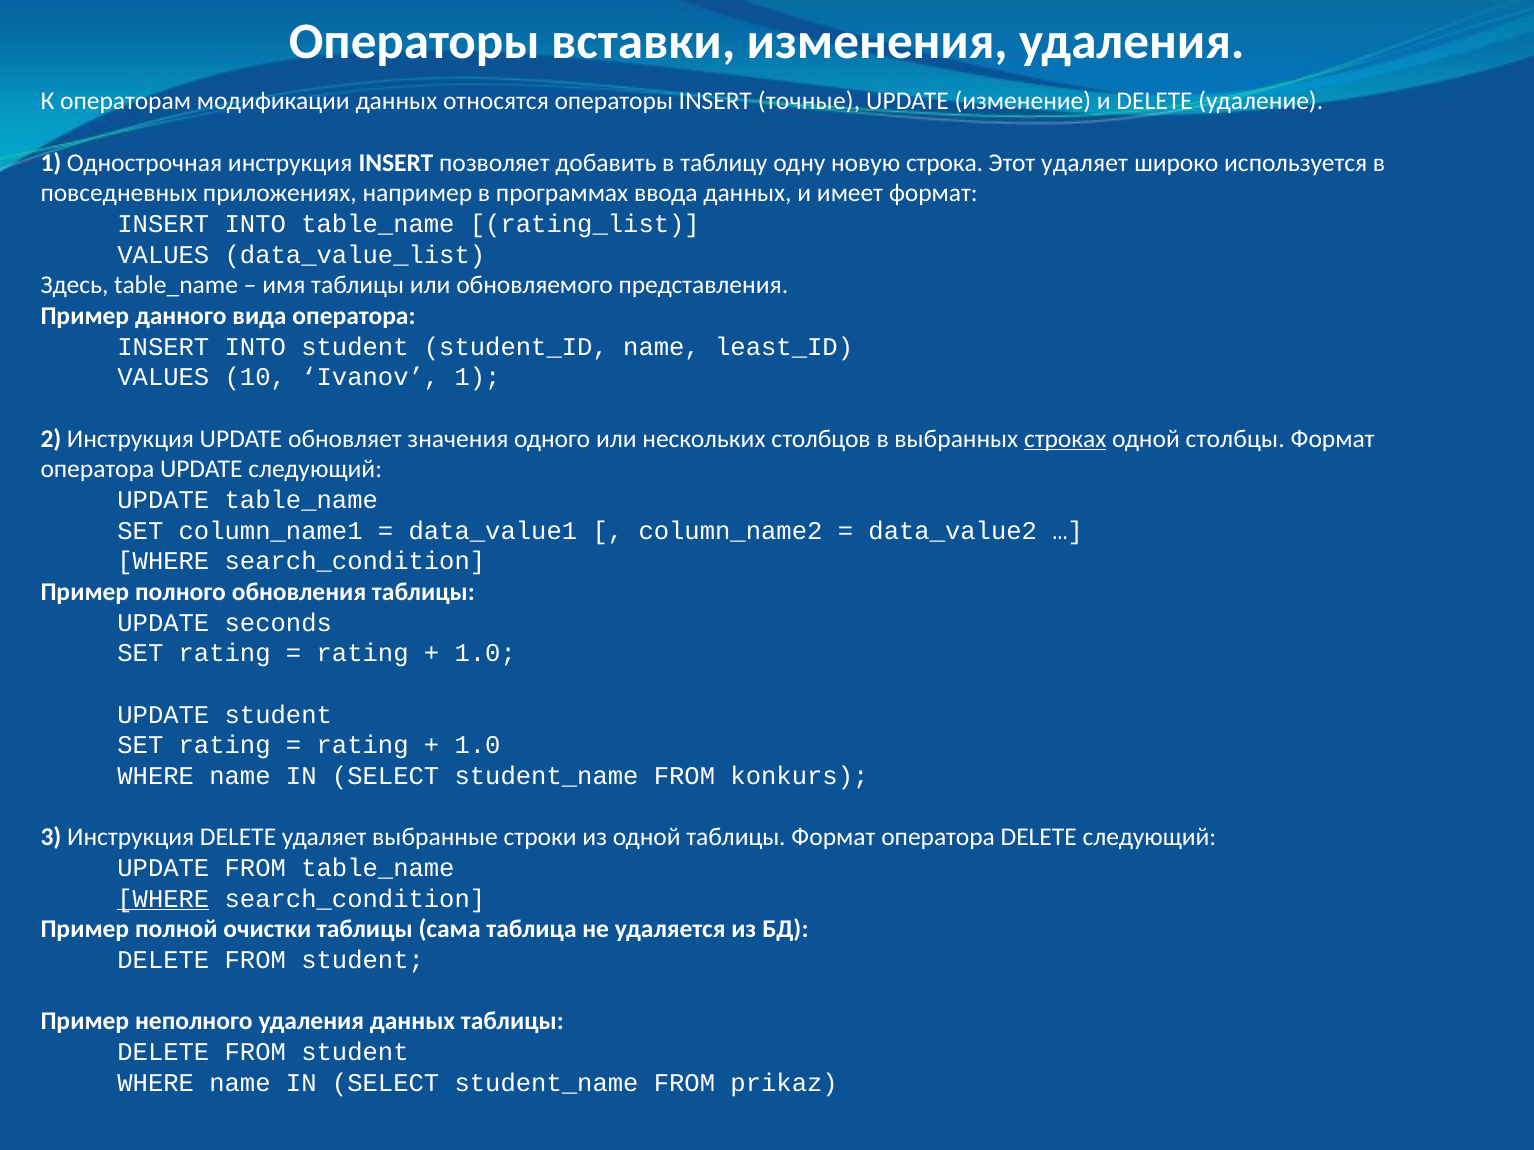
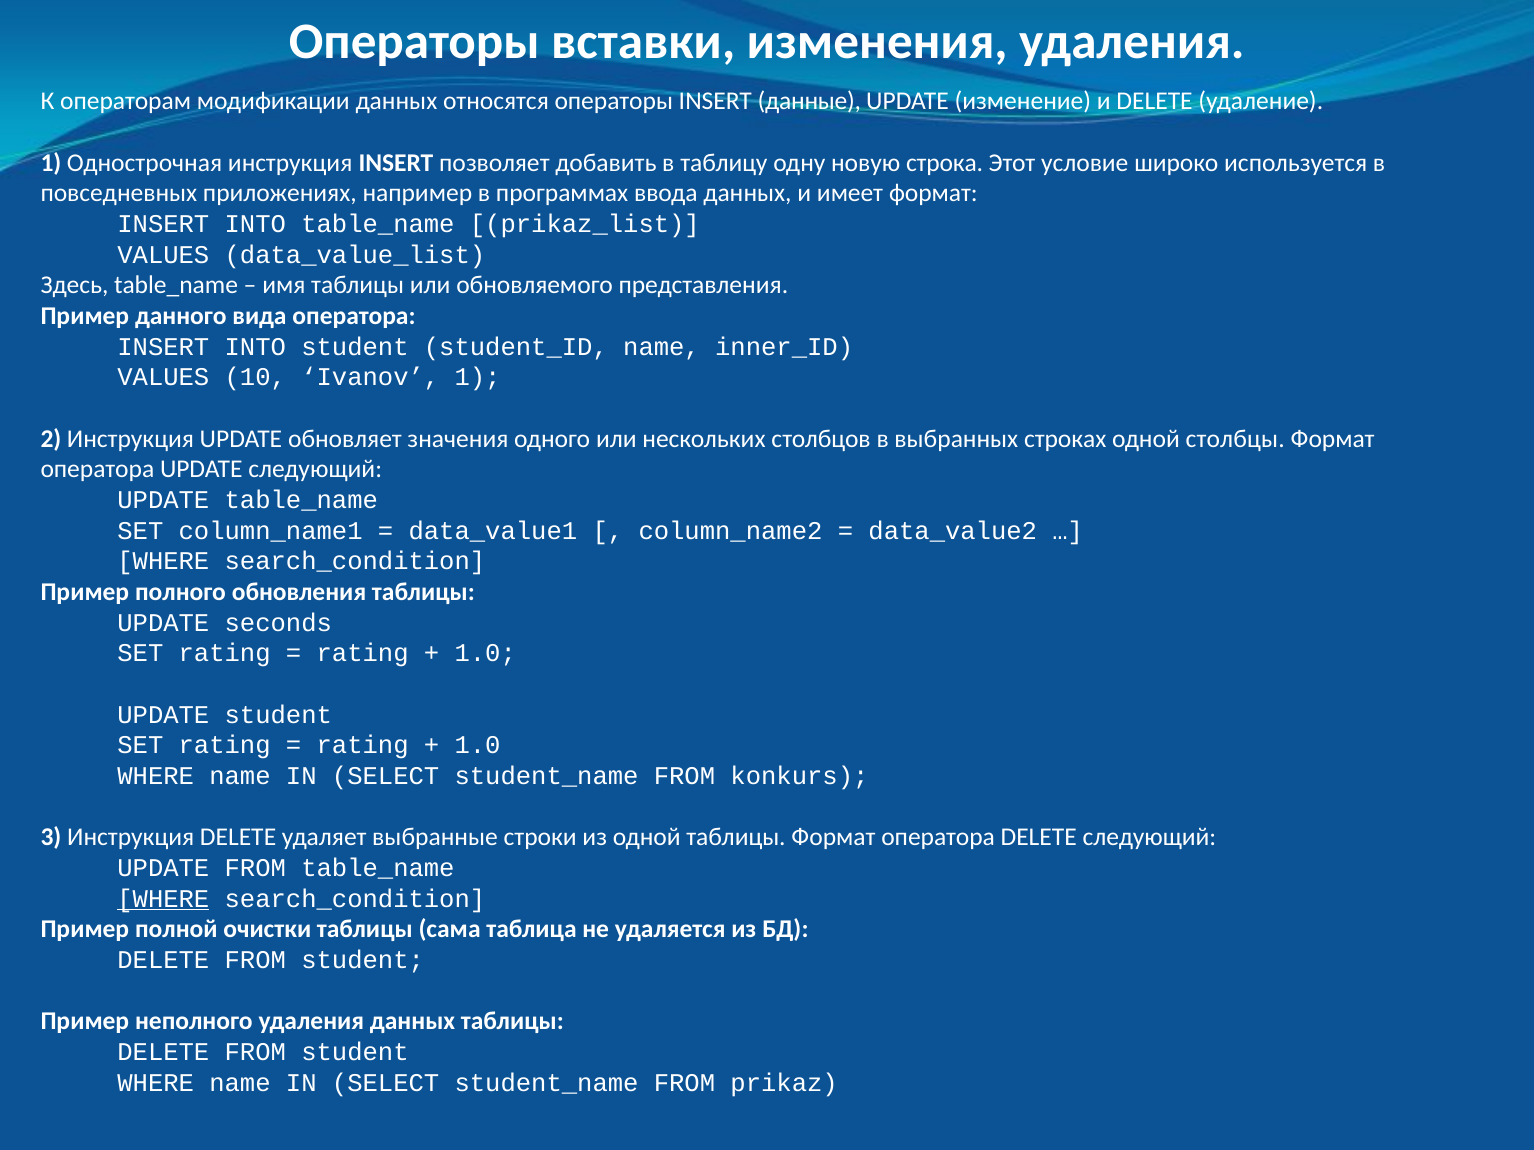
точные: точные -> данные (809, 101)
Этот удаляет: удаляет -> условие (1085, 163)
rating_list: rating_list -> prikaz_list (585, 224)
least_ID: least_ID -> inner_ID (784, 347)
строках underline: present -> none (1065, 439)
